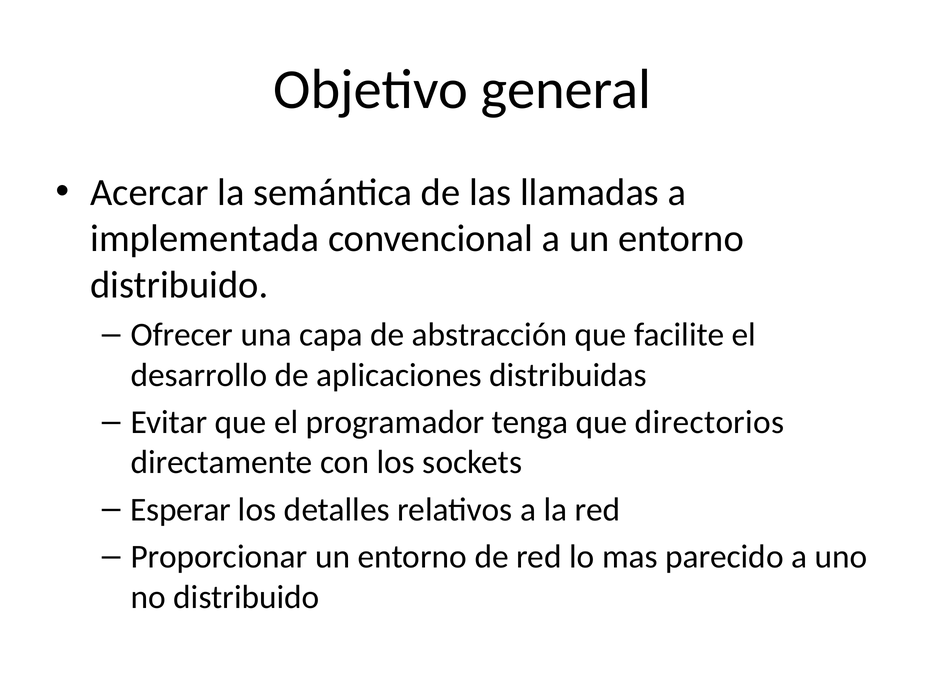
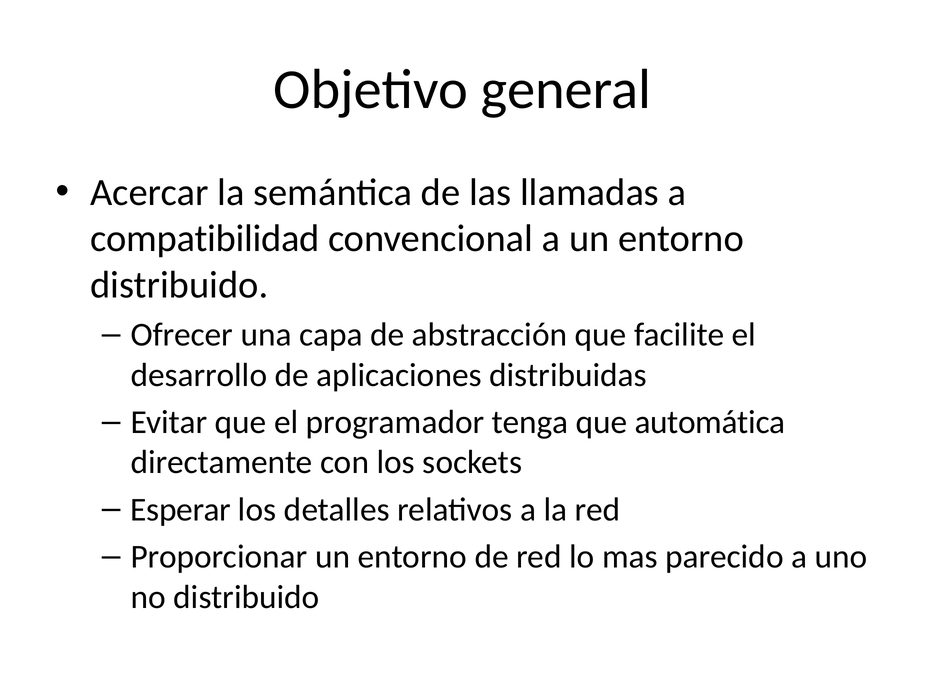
implementada: implementada -> compatibilidad (205, 239)
directorios: directorios -> automática (710, 422)
